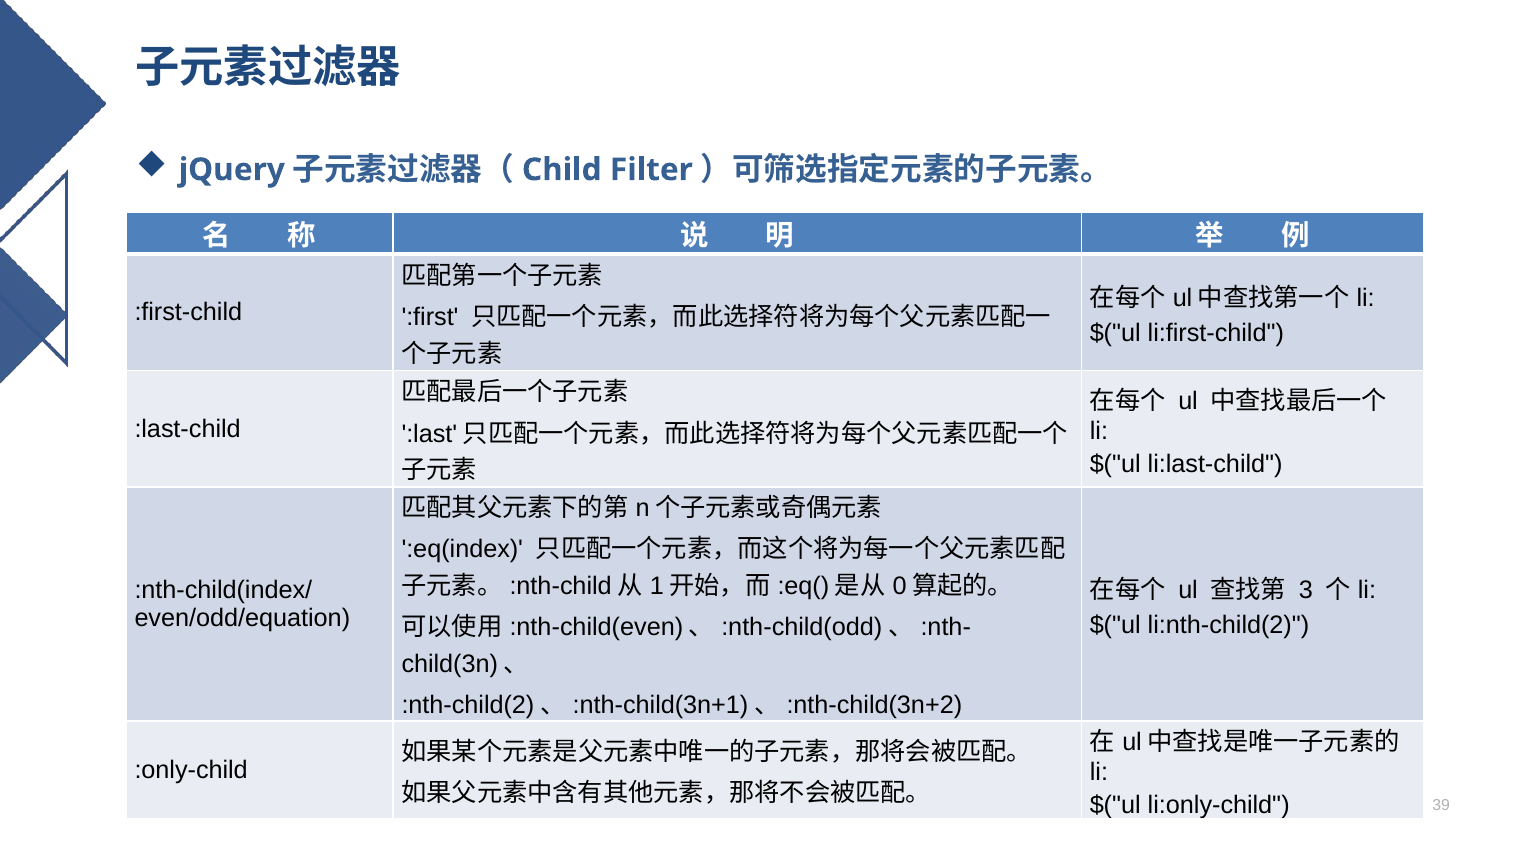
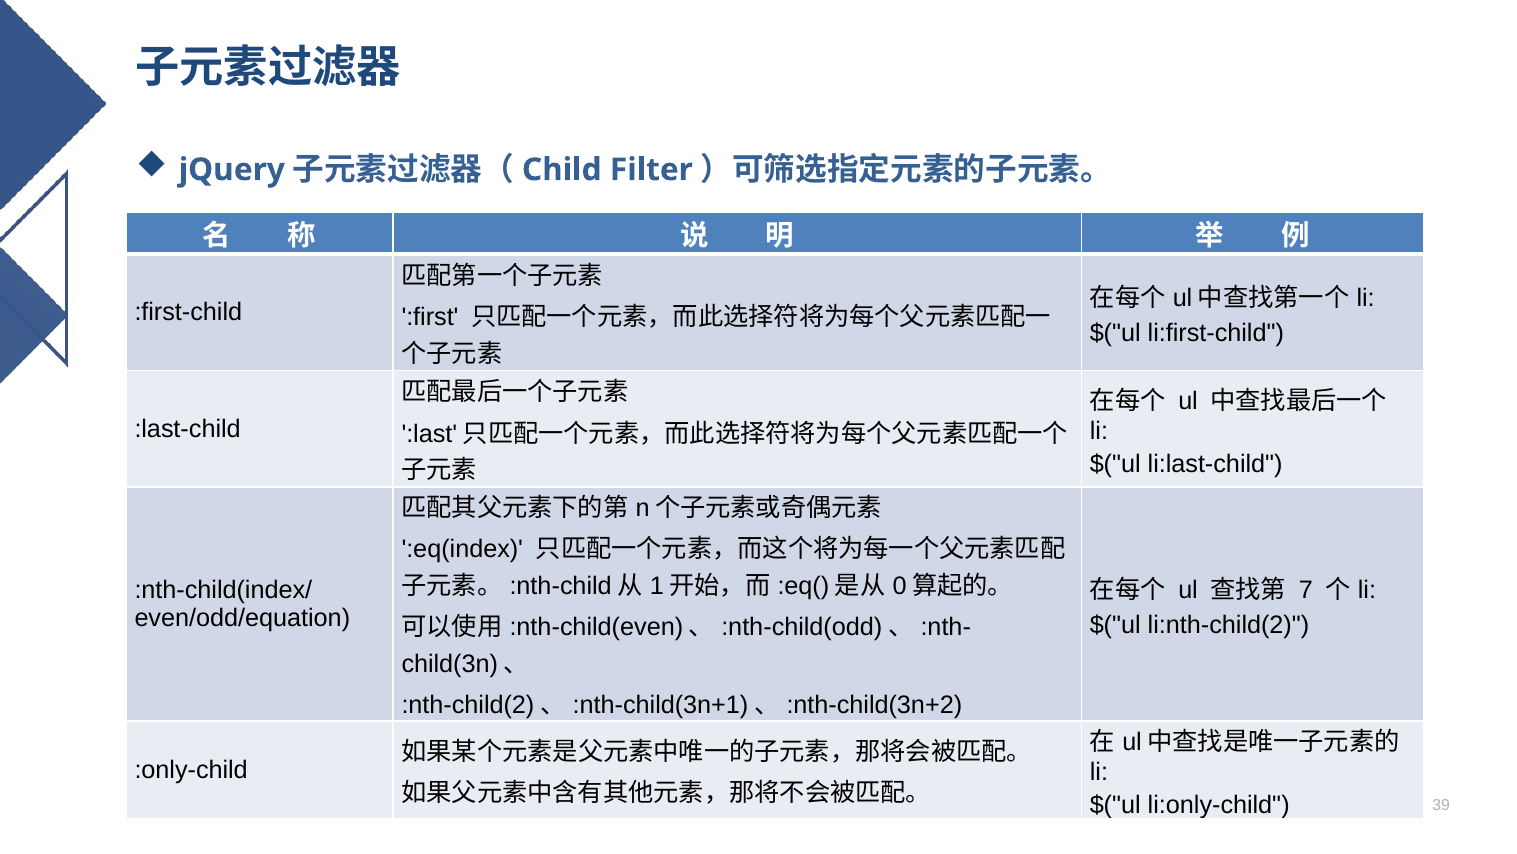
3: 3 -> 7 (1306, 590)
